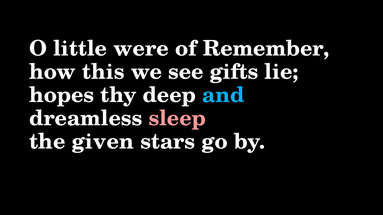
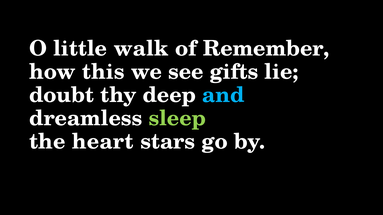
were: were -> walk (141, 49)
hopes: hopes -> doubt (62, 95)
sleep colour: pink -> light green (177, 119)
given: given -> heart (103, 142)
